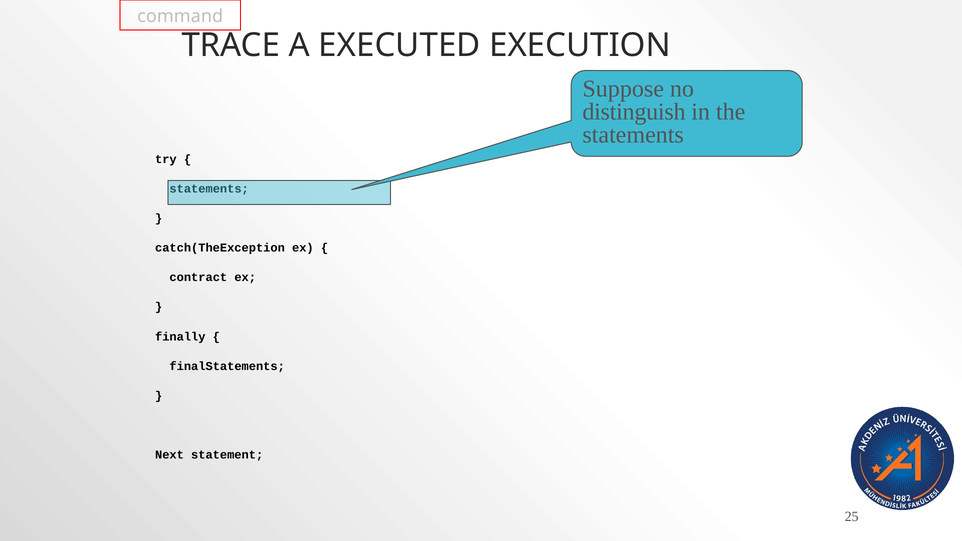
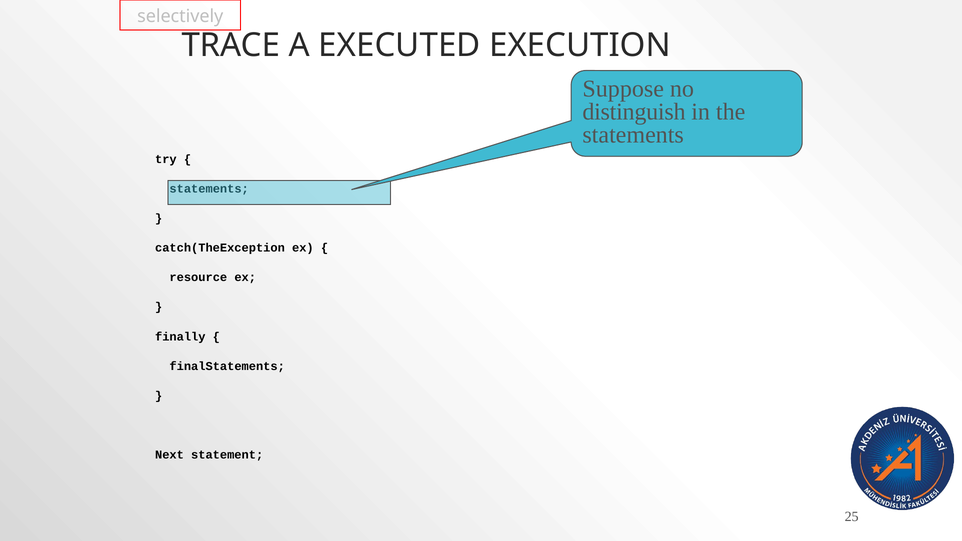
command: command -> selectively (180, 16)
contract: contract -> resource (198, 278)
